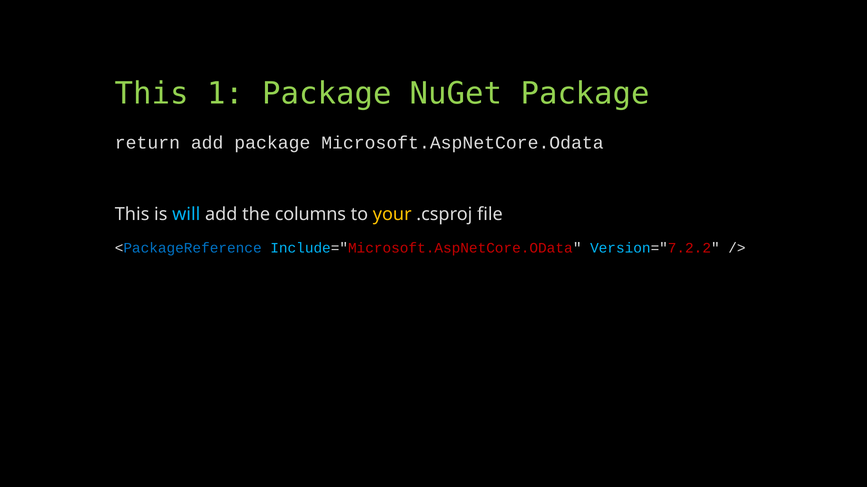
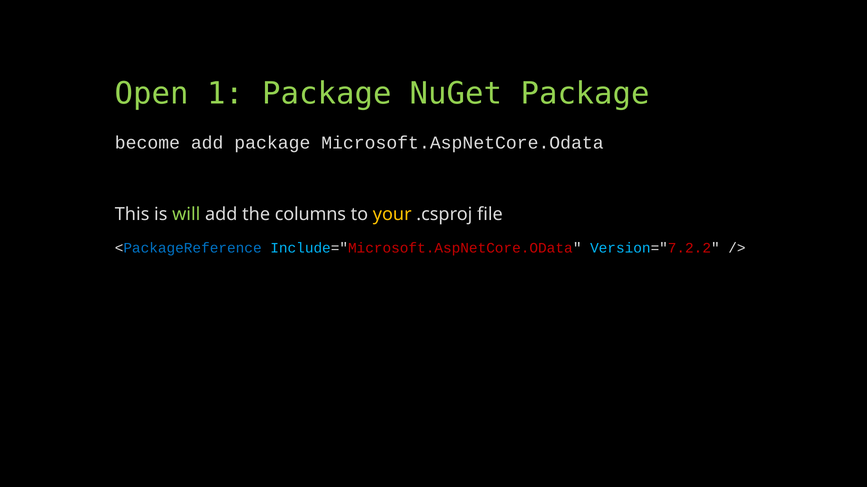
This: This -> Open (152, 94)
return: return -> become (147, 143)
will colour: light blue -> light green (186, 214)
